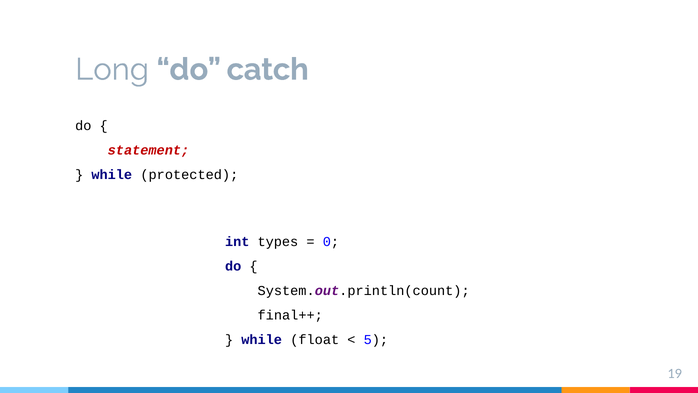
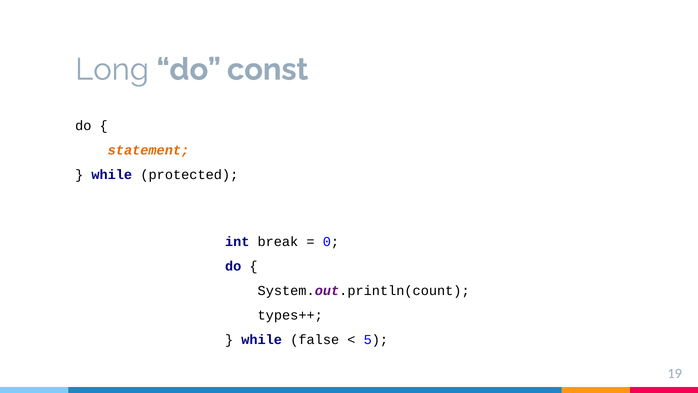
catch: catch -> const (268, 69)
statement colour: red -> orange (148, 150)
types: types -> break (278, 242)
final++: final++ -> types++ (290, 315)
float: float -> false (315, 339)
